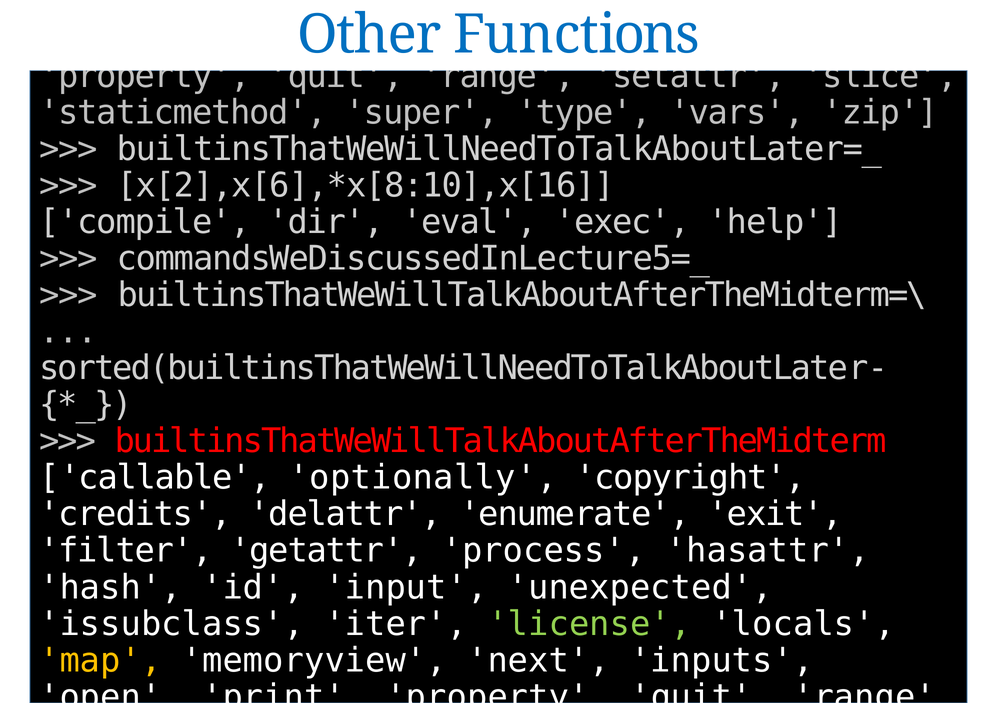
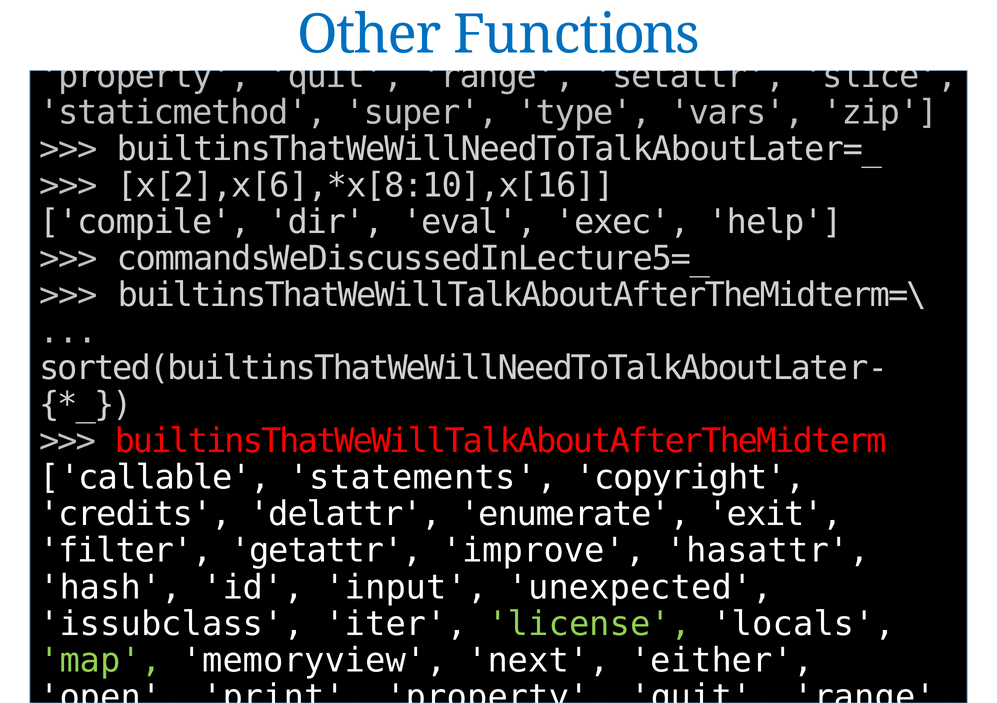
optionally: optionally -> statements (423, 478)
process: process -> improve (544, 551)
map colour: yellow -> light green (100, 660)
inputs: inputs -> either (722, 660)
